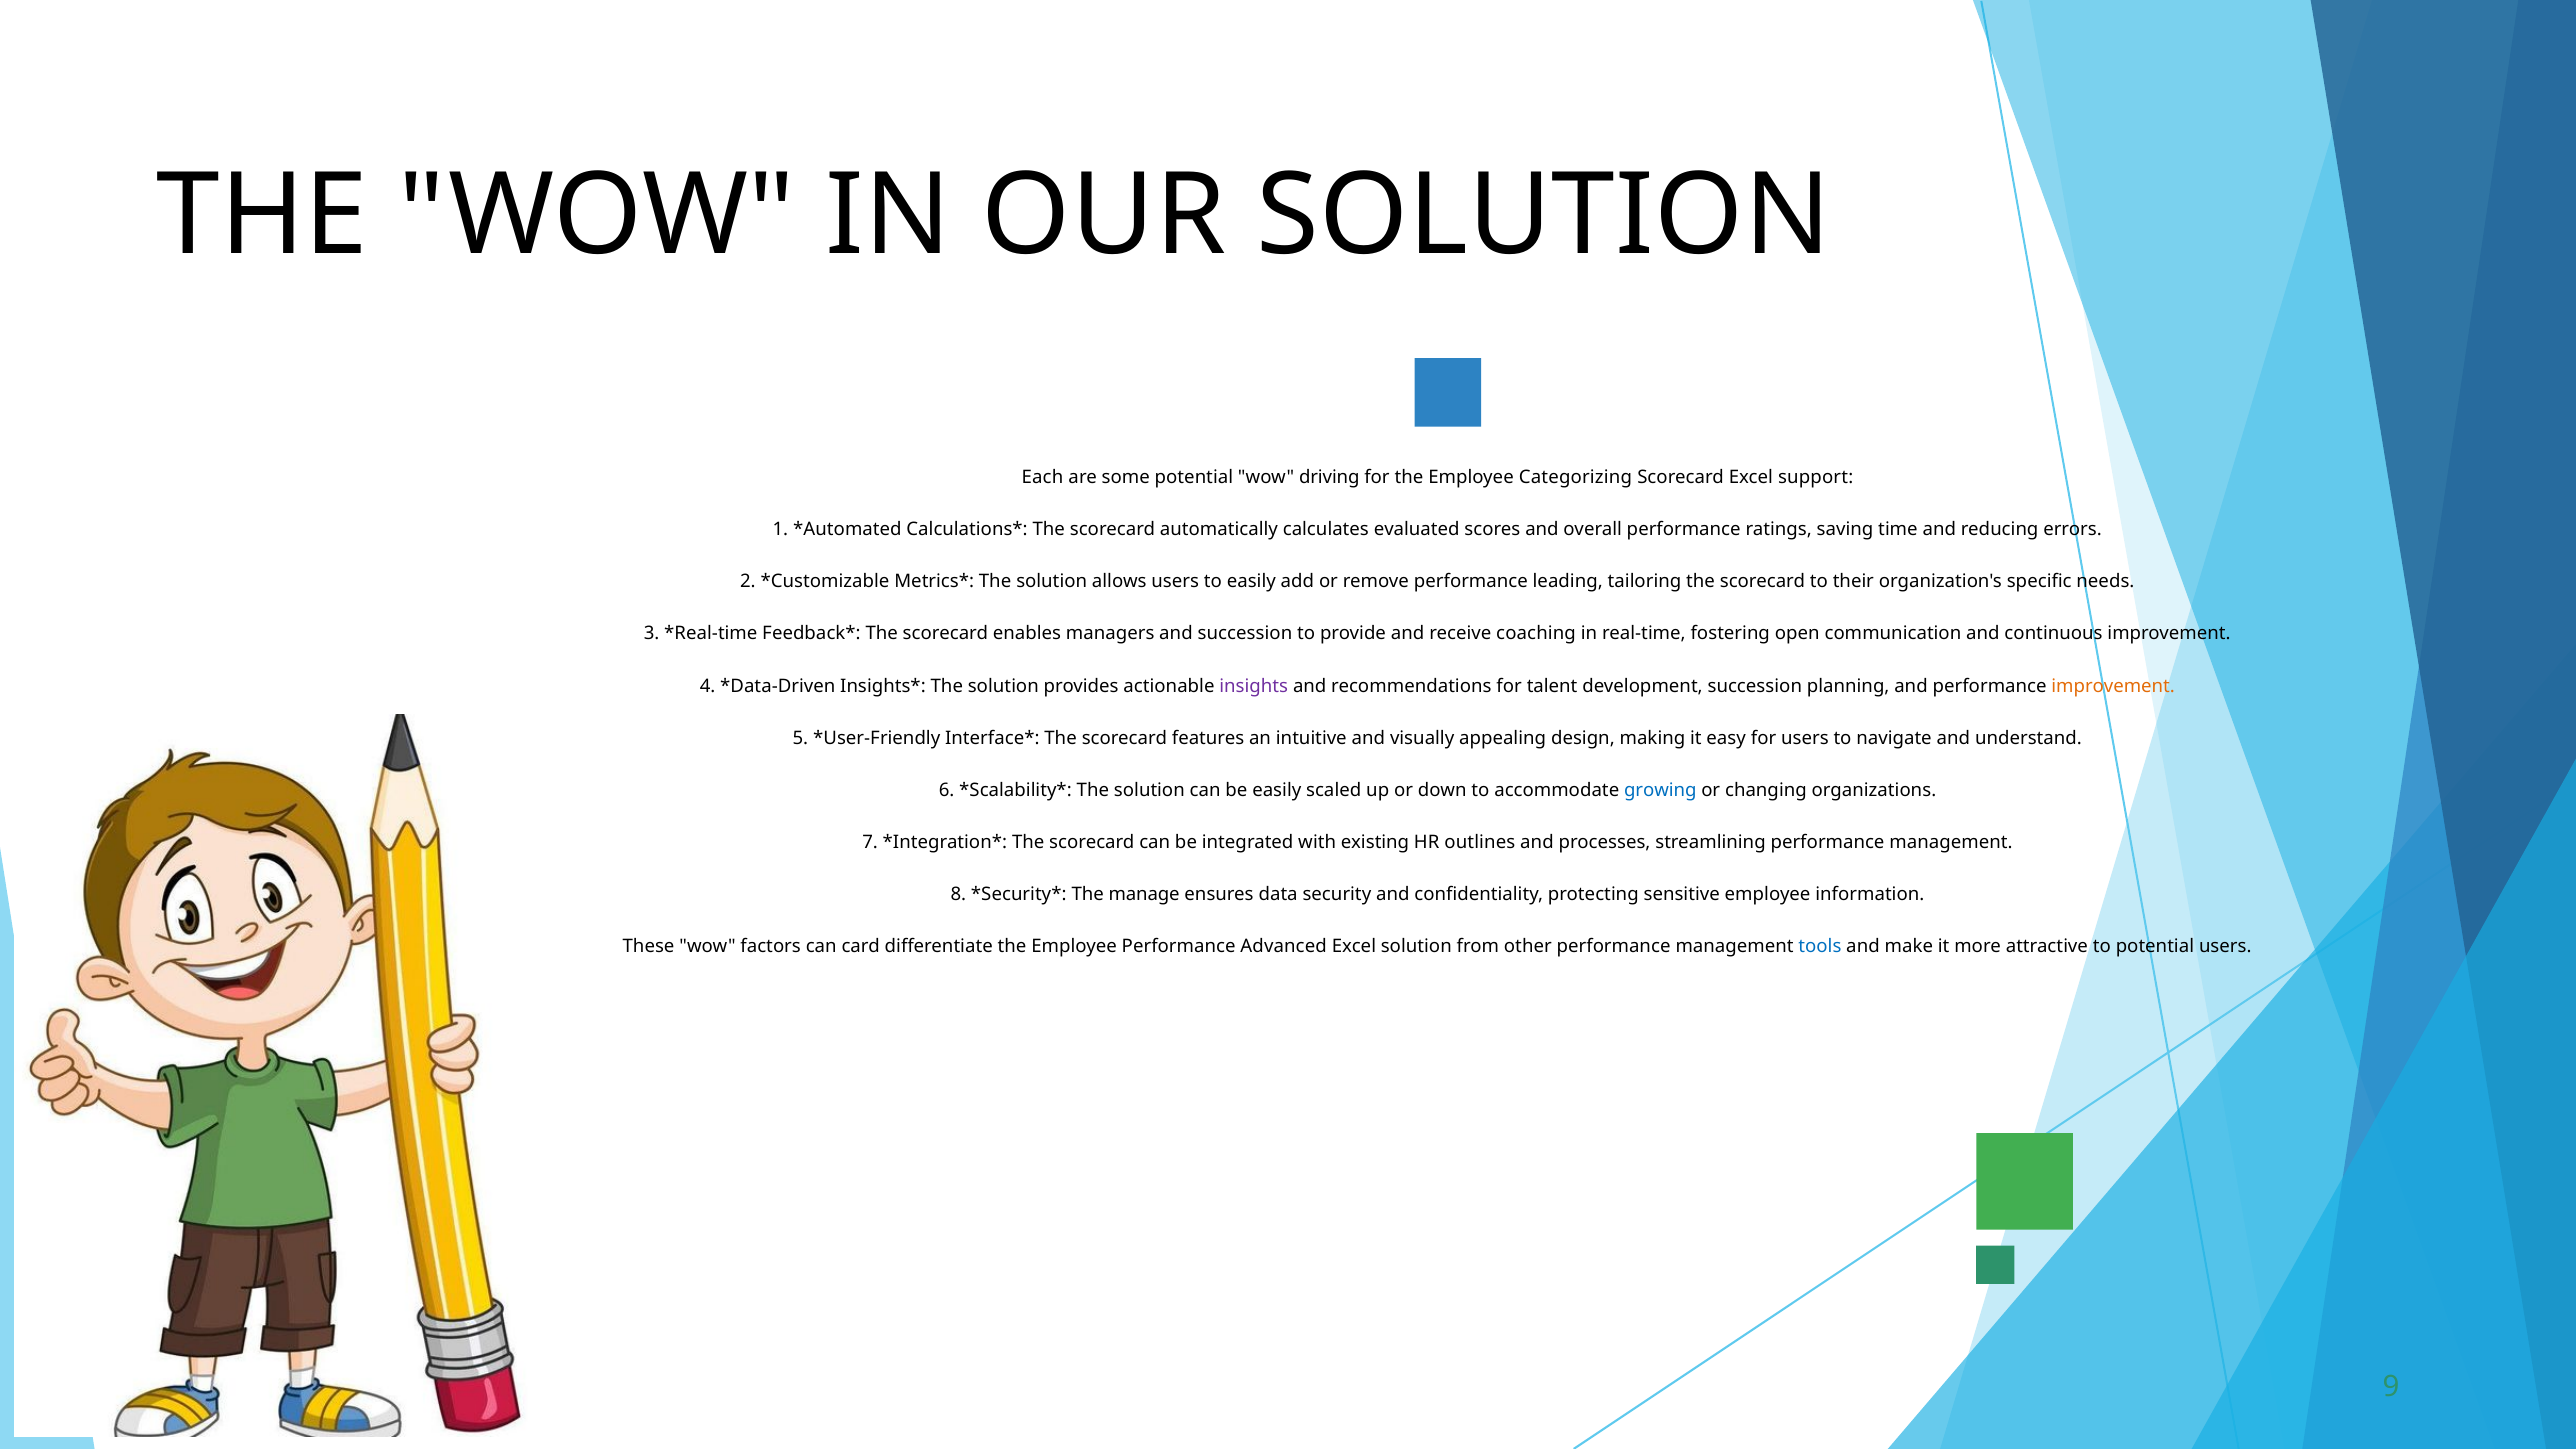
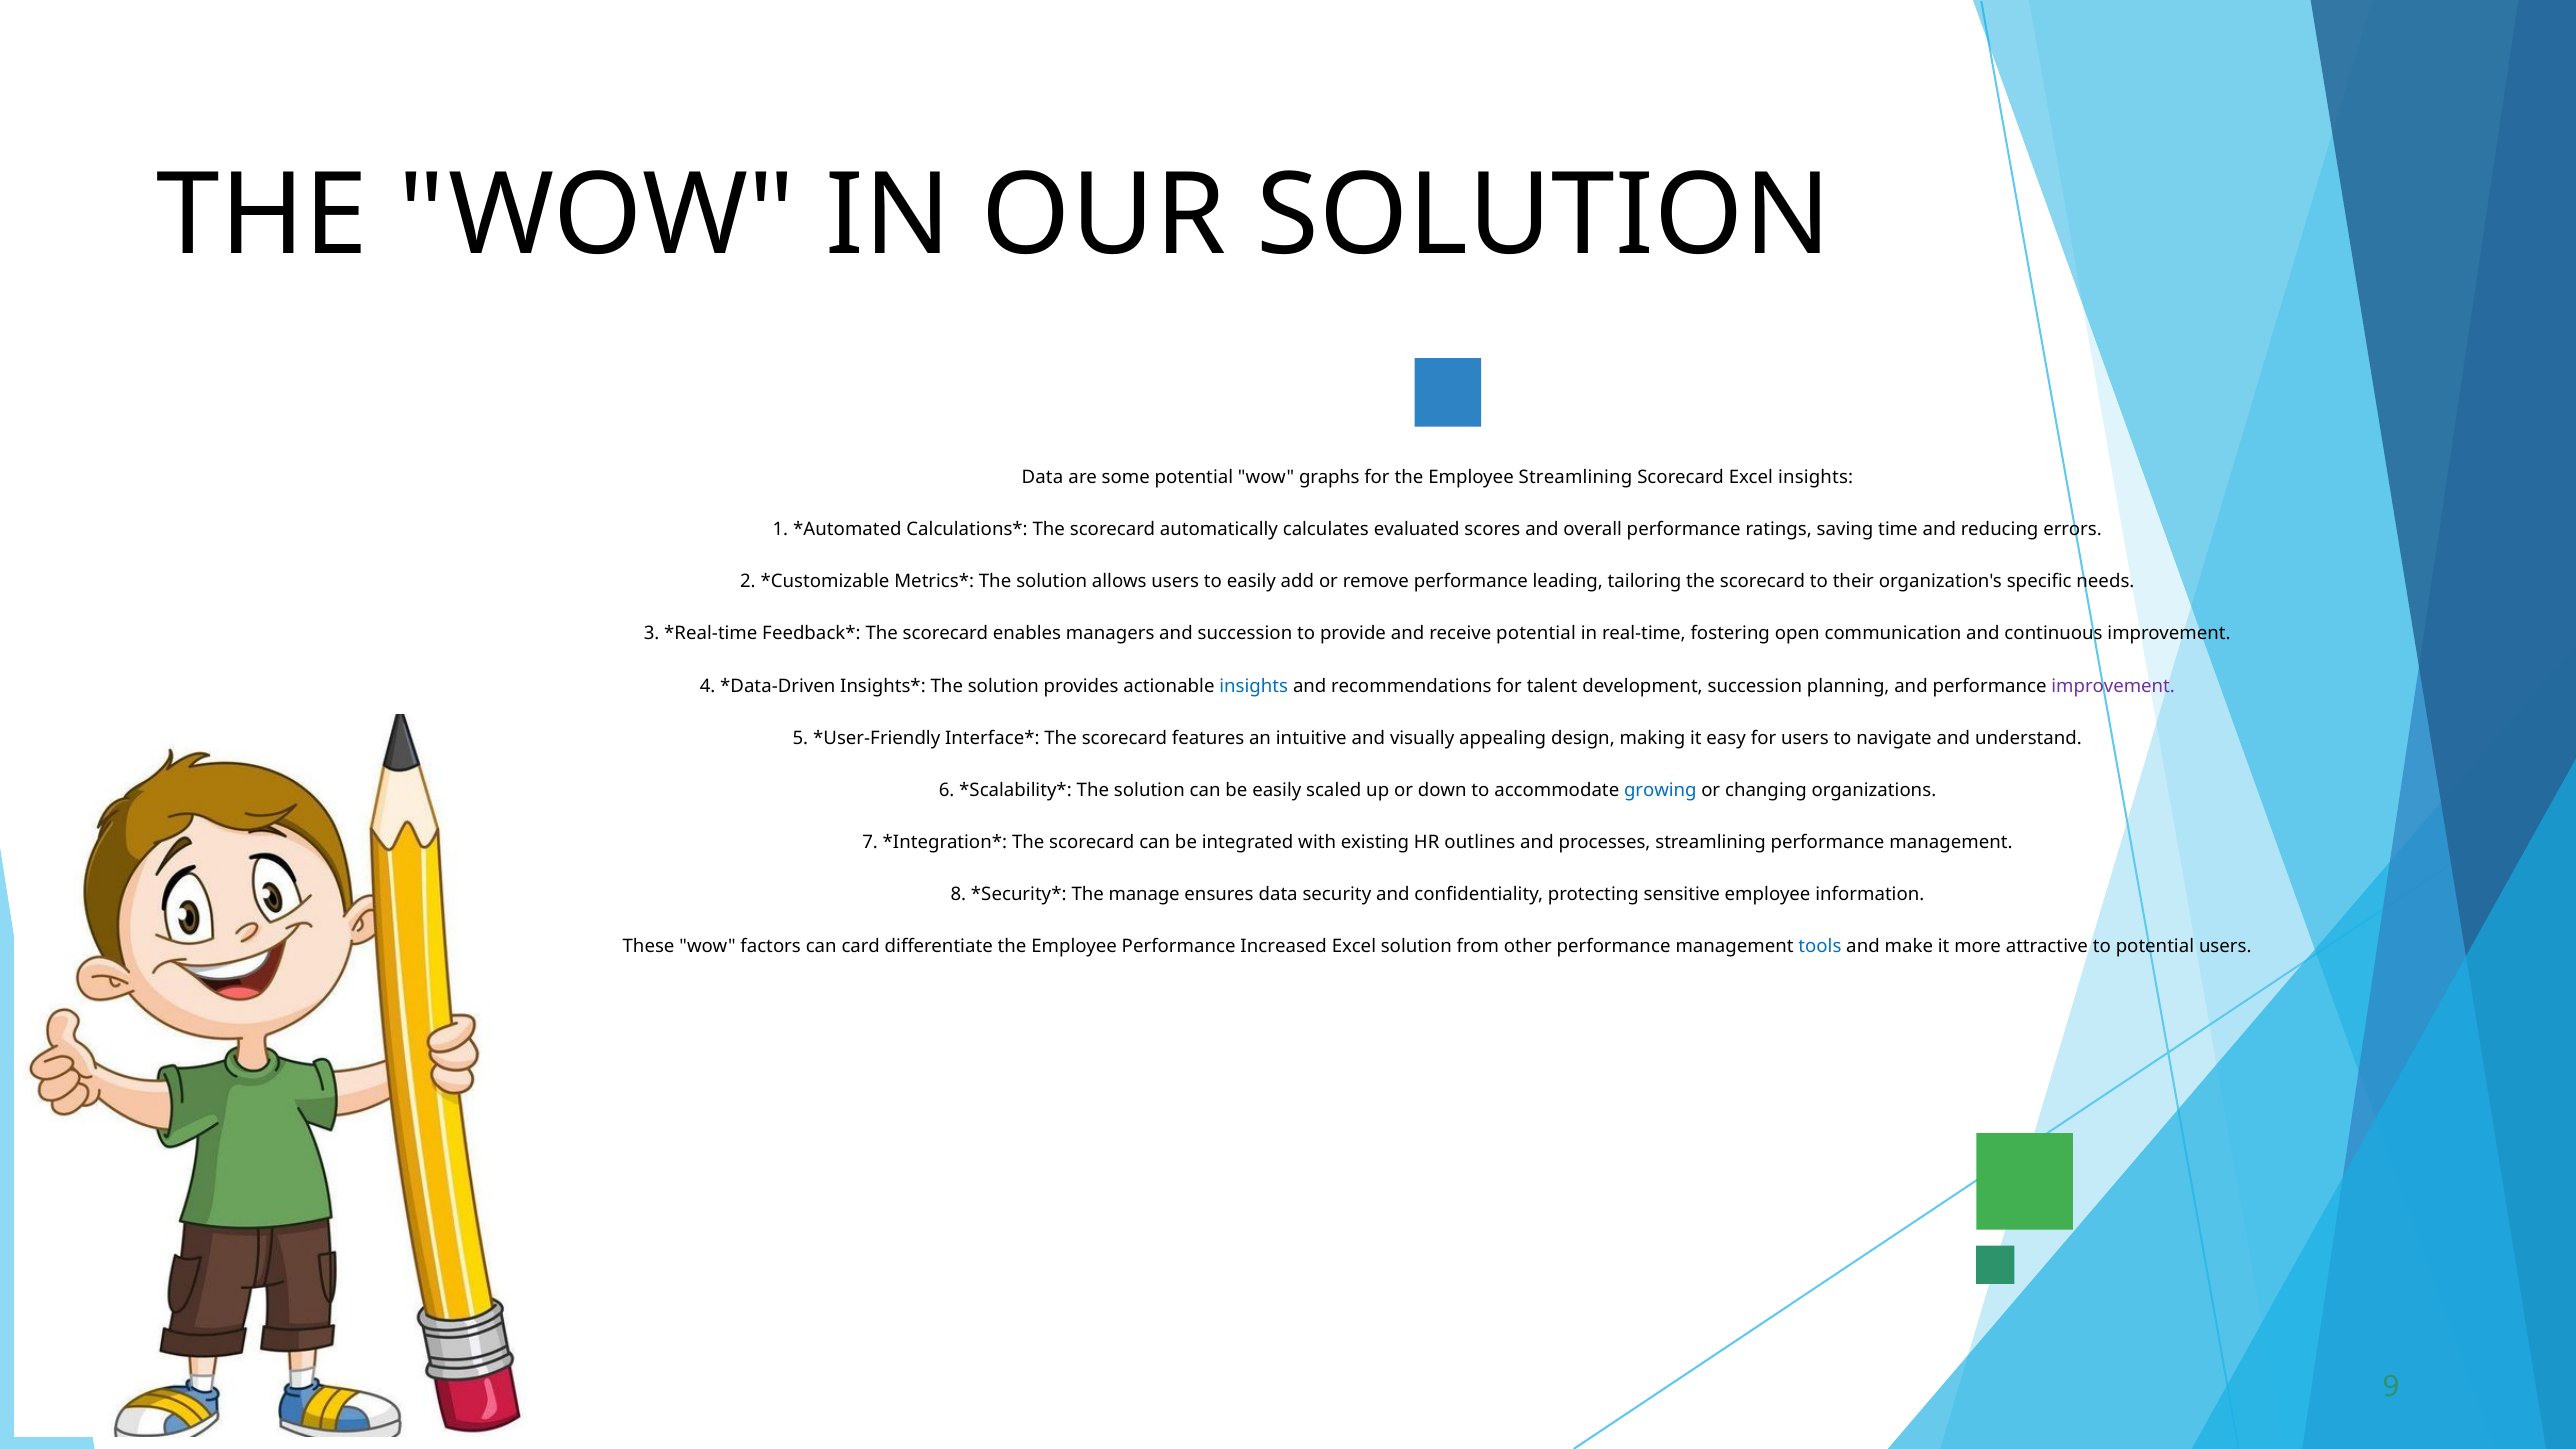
Each: Each -> Data (1042, 477)
driving: driving -> graphs (1329, 477)
Employee Categorizing: Categorizing -> Streamlining (1575, 477)
Excel support: support -> insights (1816, 477)
receive coaching: coaching -> potential (1536, 634)
insights colour: purple -> blue (1254, 686)
improvement colour: orange -> purple (2113, 686)
Advanced: Advanced -> Increased (1284, 947)
